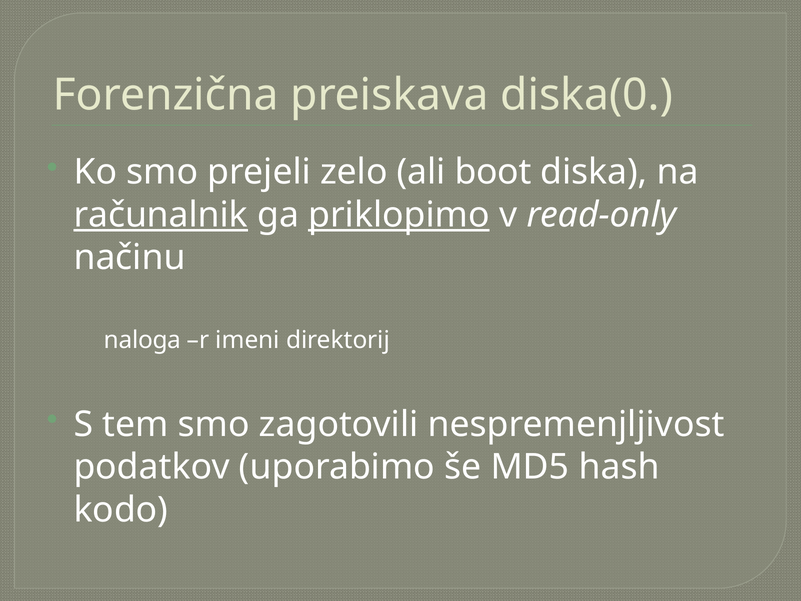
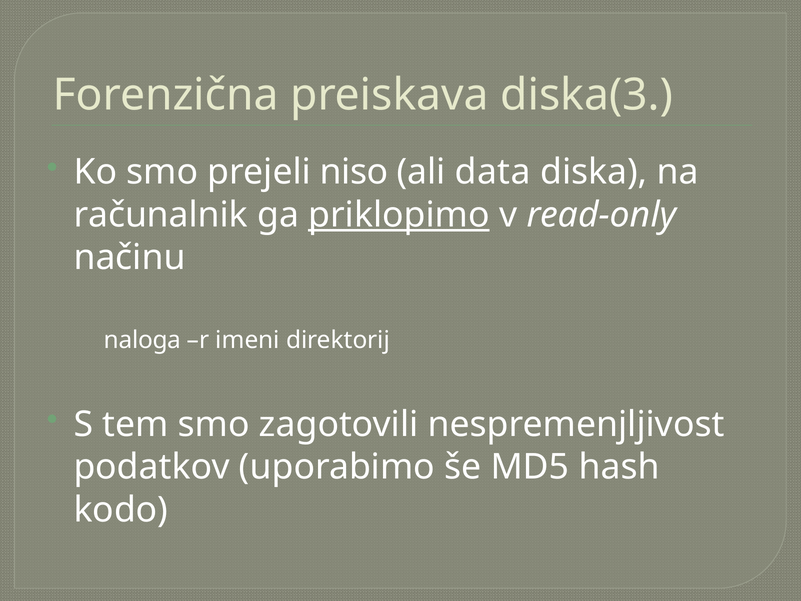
diska(0: diska(0 -> diska(3 (587, 95)
zelo: zelo -> niso (354, 172)
boot: boot -> data (493, 172)
računalnik underline: present -> none (161, 215)
